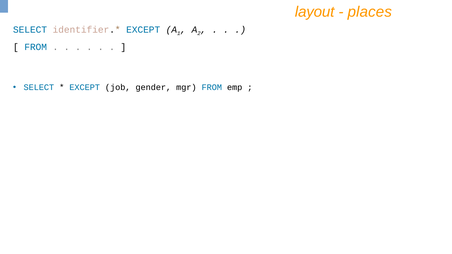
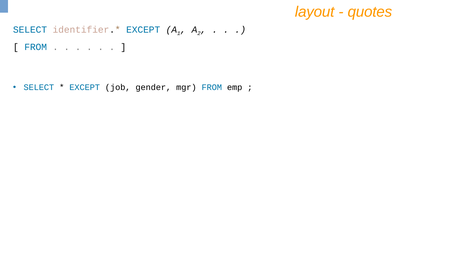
places: places -> quotes (370, 12)
